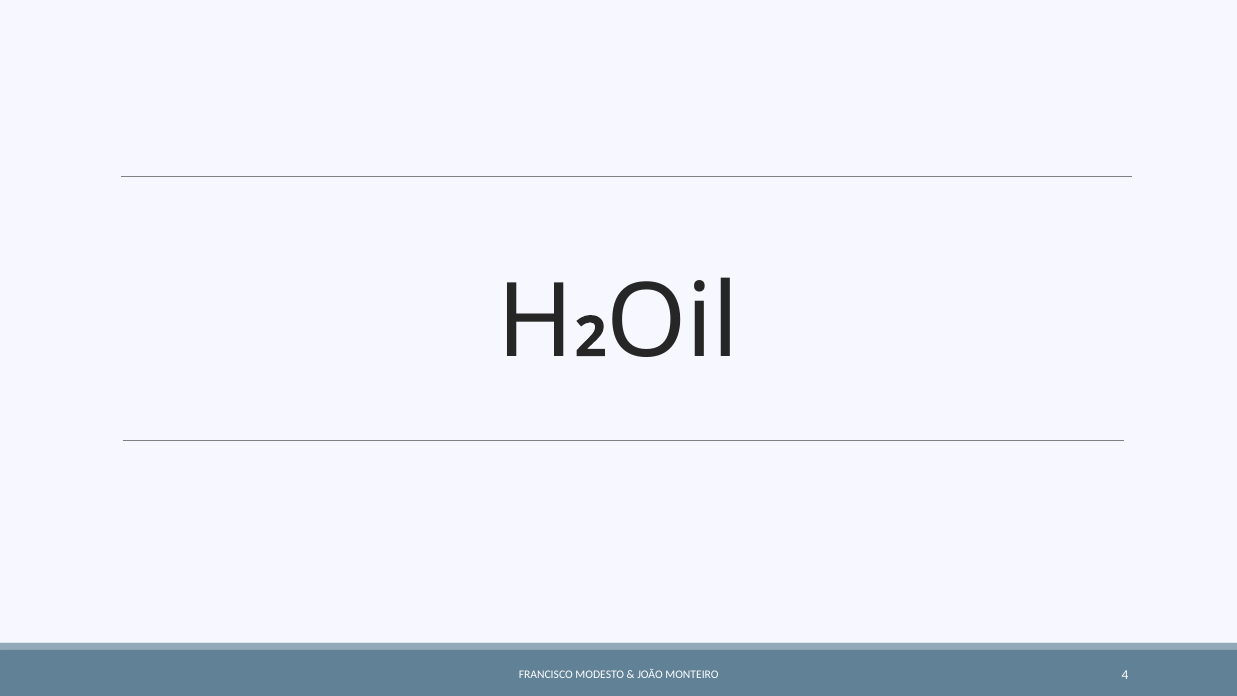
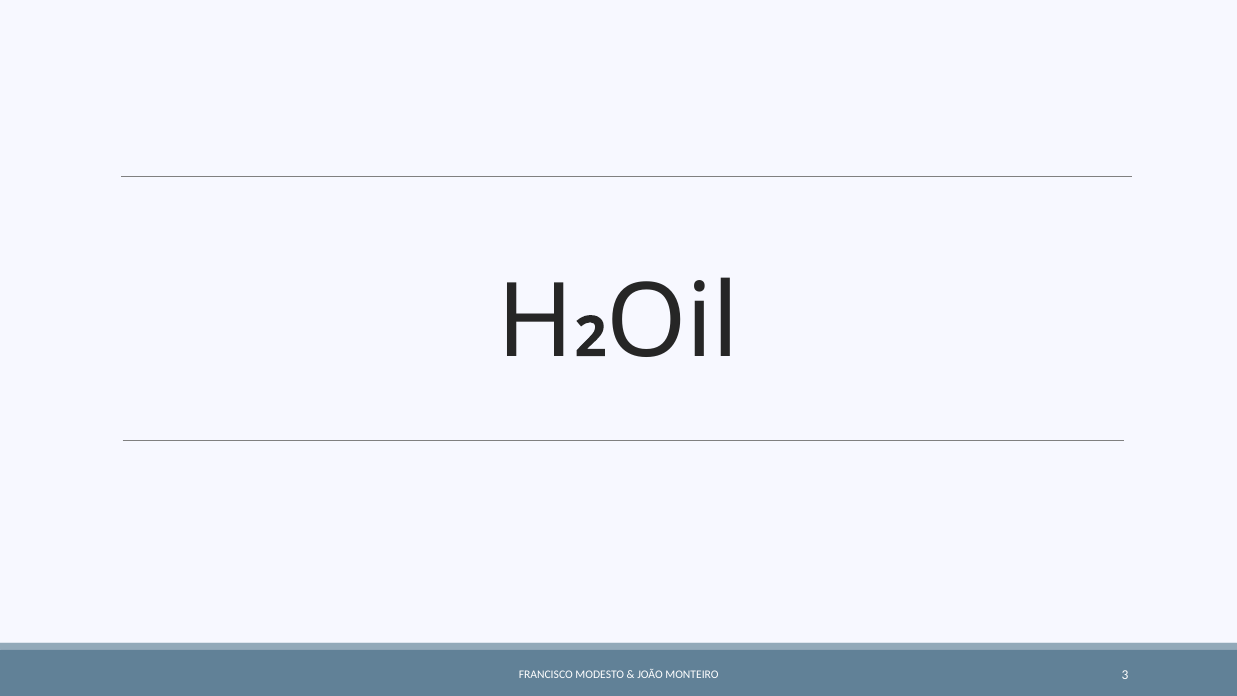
4: 4 -> 3 (1125, 675)
